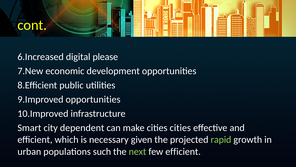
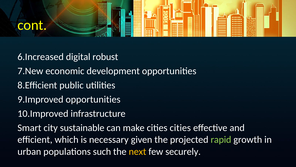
please: please -> robust (105, 57)
dependent: dependent -> sustainable (82, 127)
next colour: light green -> yellow (137, 151)
few efficient: efficient -> securely (183, 151)
